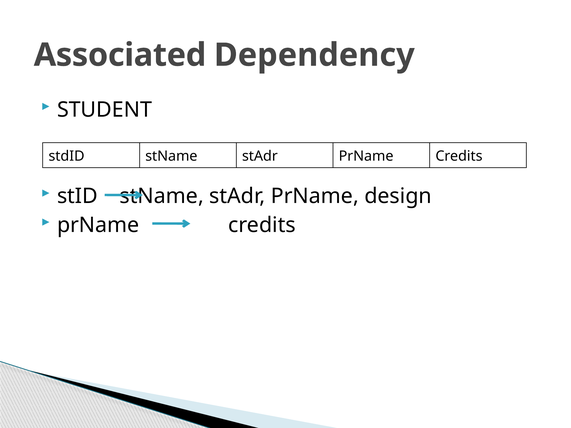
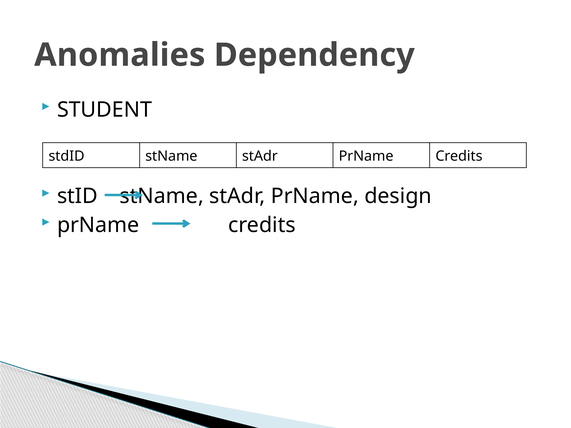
Associated: Associated -> Anomalies (120, 55)
